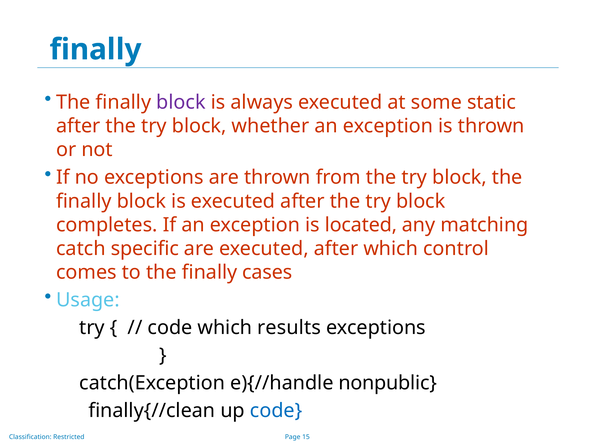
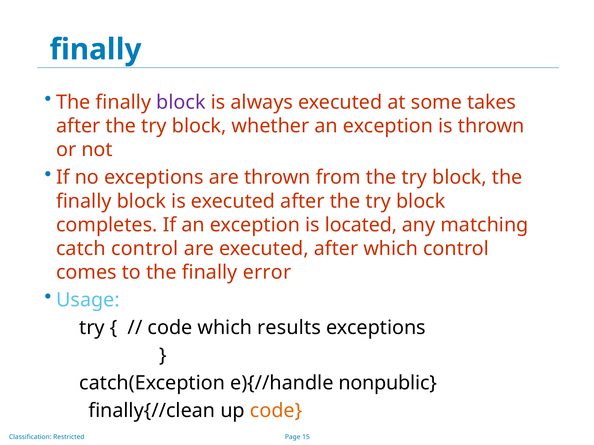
static: static -> takes (492, 102)
catch specific: specific -> control (145, 249)
cases: cases -> error (267, 273)
code colour: blue -> orange (276, 411)
